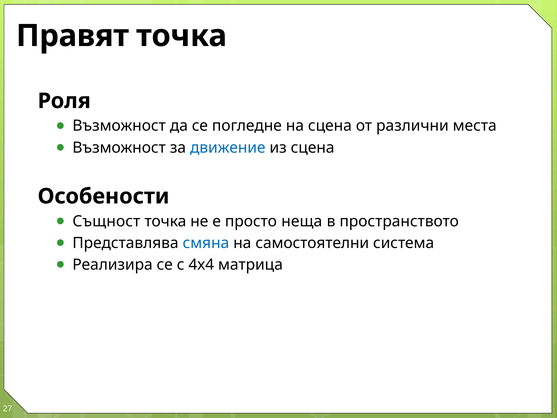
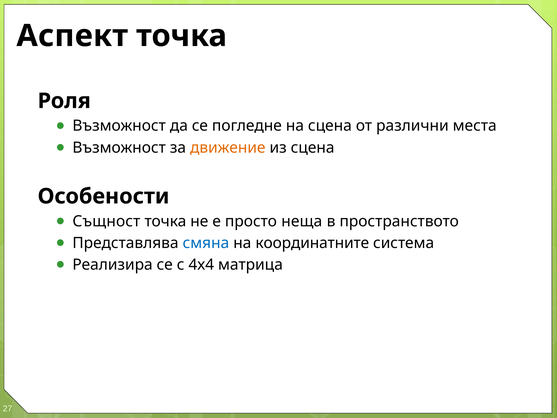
Правят: Правят -> Аспект (72, 36)
движение colour: blue -> orange (228, 147)
самостоятелни: самостоятелни -> координатните (312, 243)
